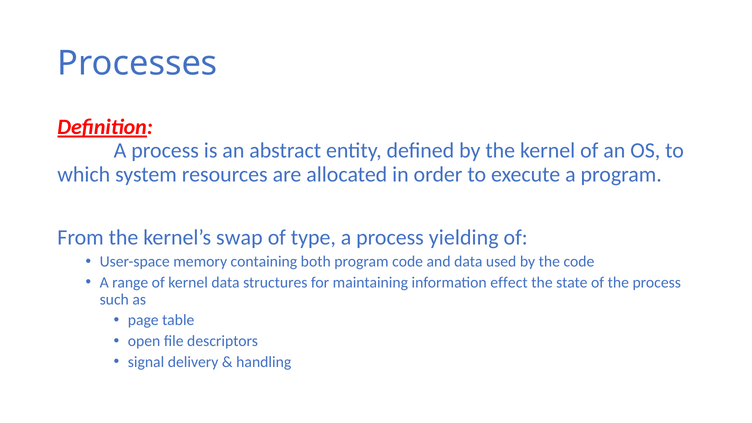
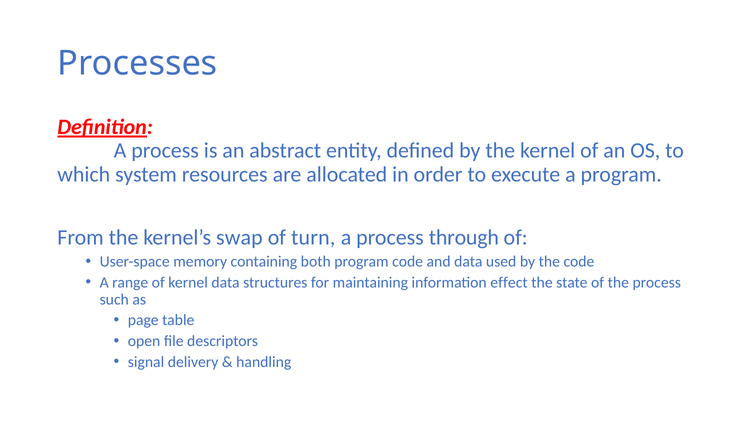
type: type -> turn (313, 237)
yielding: yielding -> through (464, 237)
